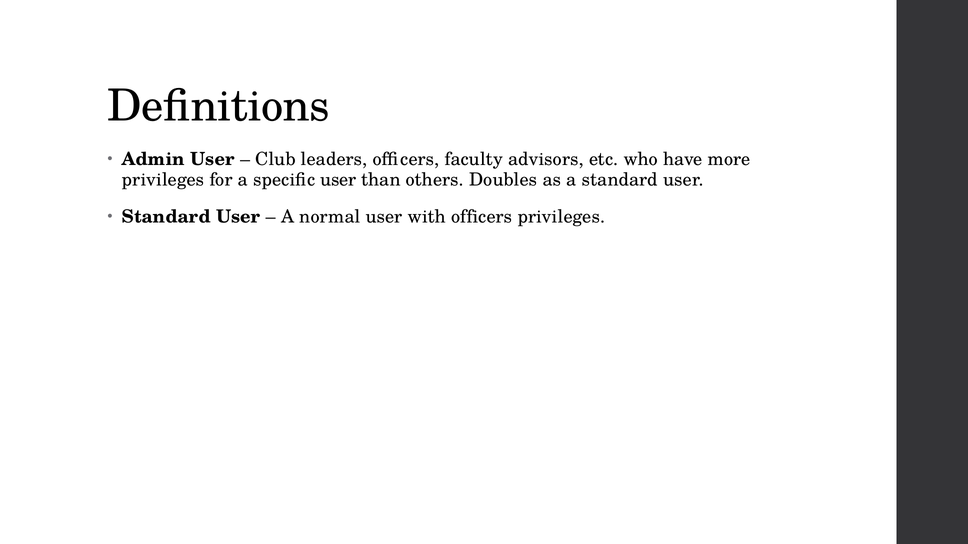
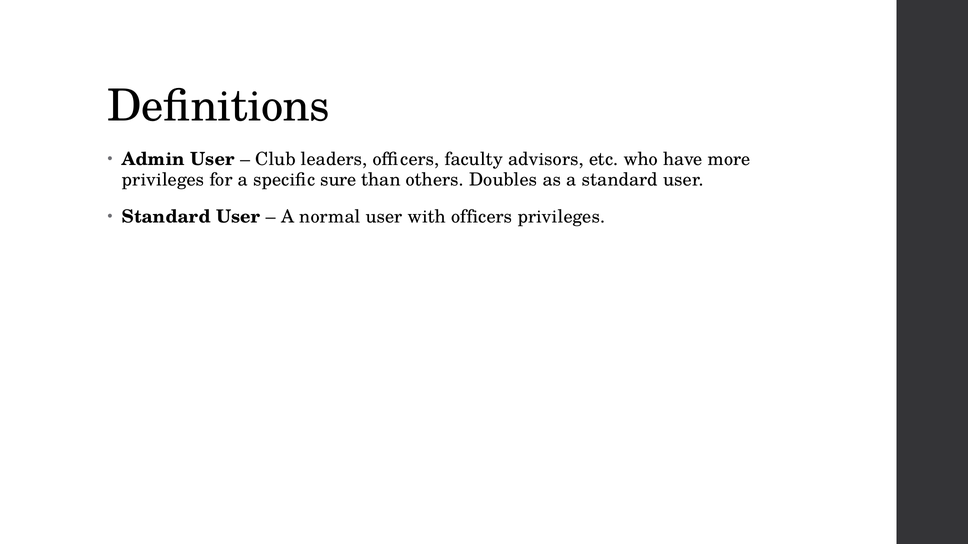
specific user: user -> sure (338, 180)
